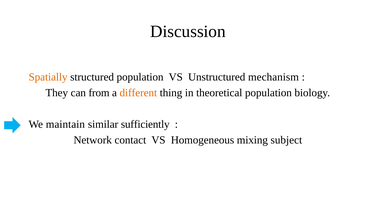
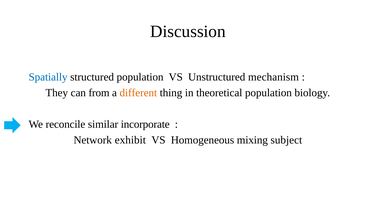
Spatially colour: orange -> blue (48, 77)
maintain: maintain -> reconcile (65, 124)
sufficiently: sufficiently -> incorporate (145, 124)
contact: contact -> exhibit (130, 140)
